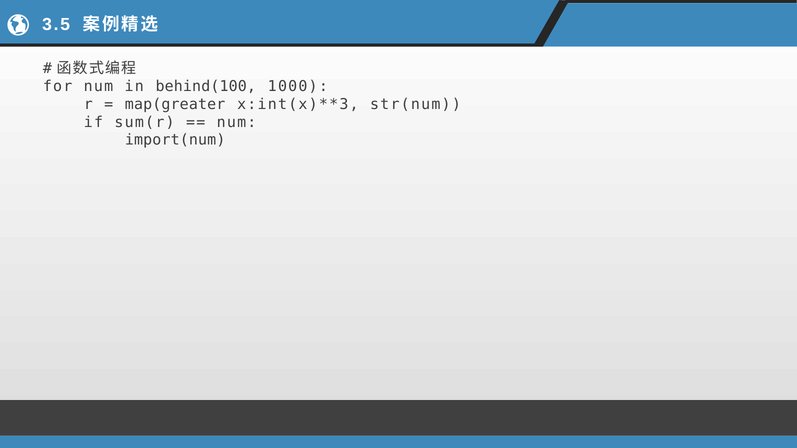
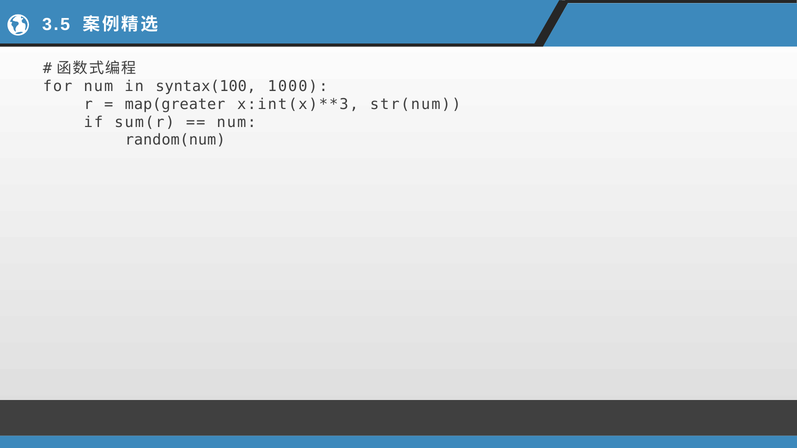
behind(100: behind(100 -> syntax(100 (206, 86)
import(num: import(num -> random(num (175, 140)
